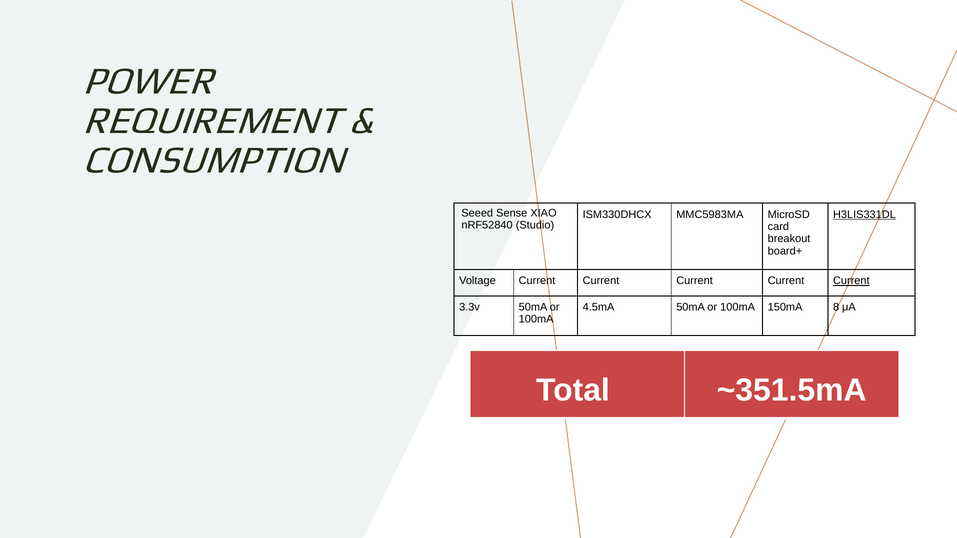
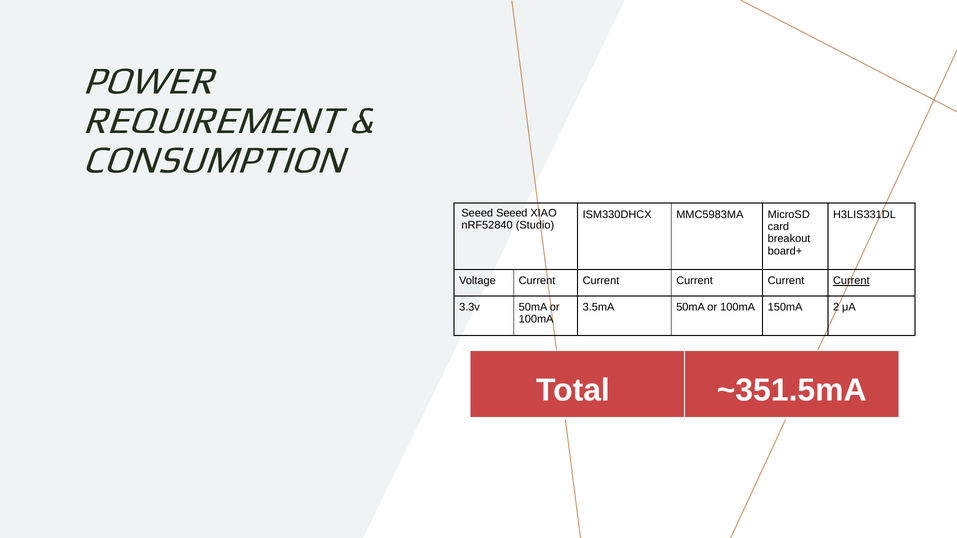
Seeed Sense: Sense -> Seeed (512, 213)
H3LIS331DL underline: present -> none (864, 215)
4.5mA: 4.5mA -> 3.5mA (599, 307)
8: 8 -> 2 (836, 307)
